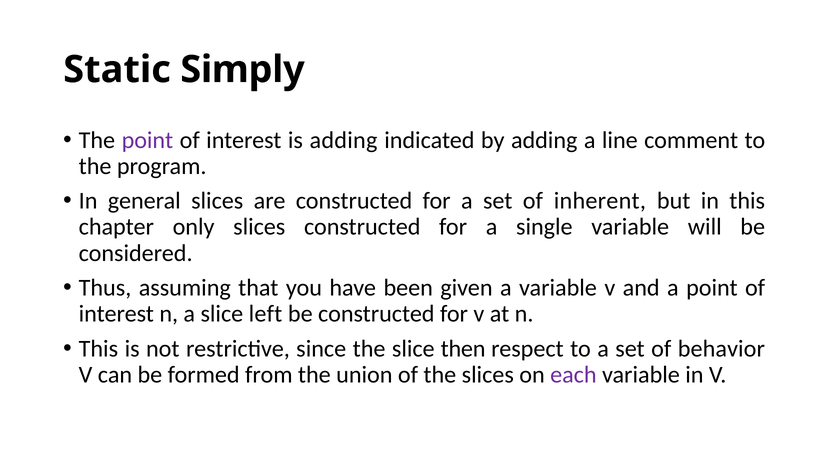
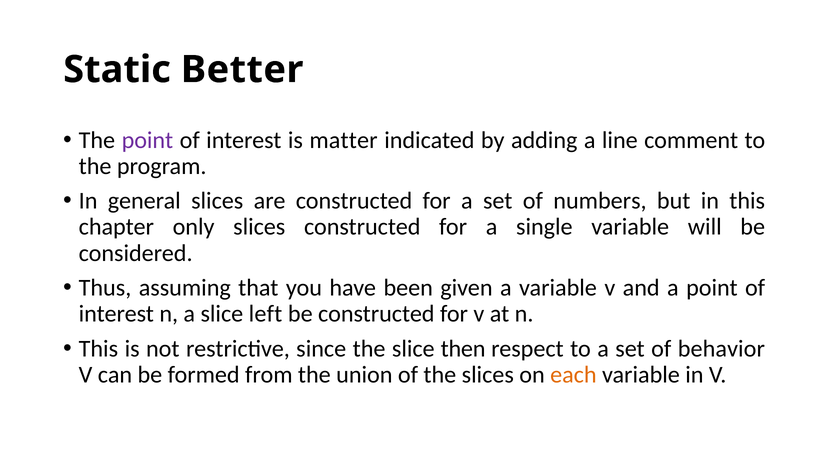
Simply: Simply -> Better (242, 70)
is adding: adding -> matter (344, 140)
inherent: inherent -> numbers (600, 201)
each colour: purple -> orange (573, 375)
